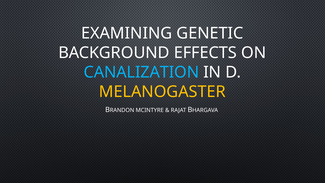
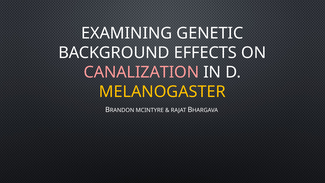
CANALIZATION colour: light blue -> pink (141, 72)
